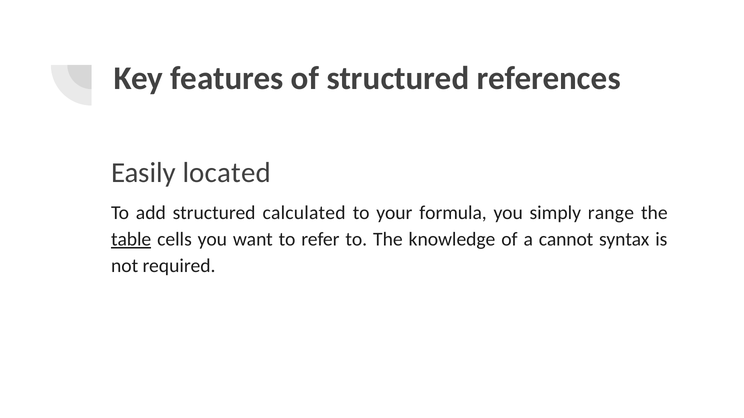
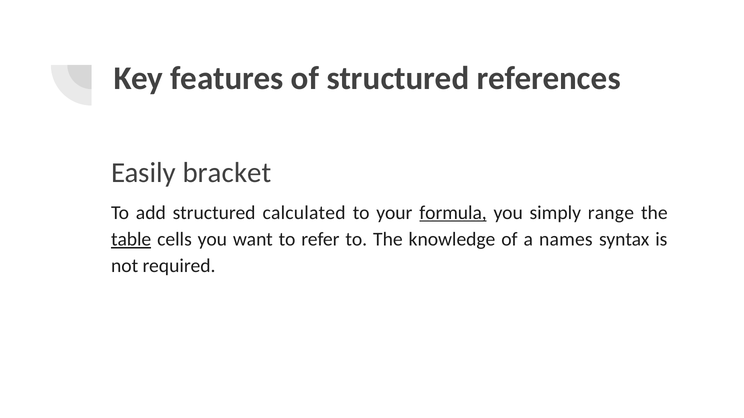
located: located -> bracket (227, 173)
formula underline: none -> present (453, 213)
cannot: cannot -> names (566, 240)
